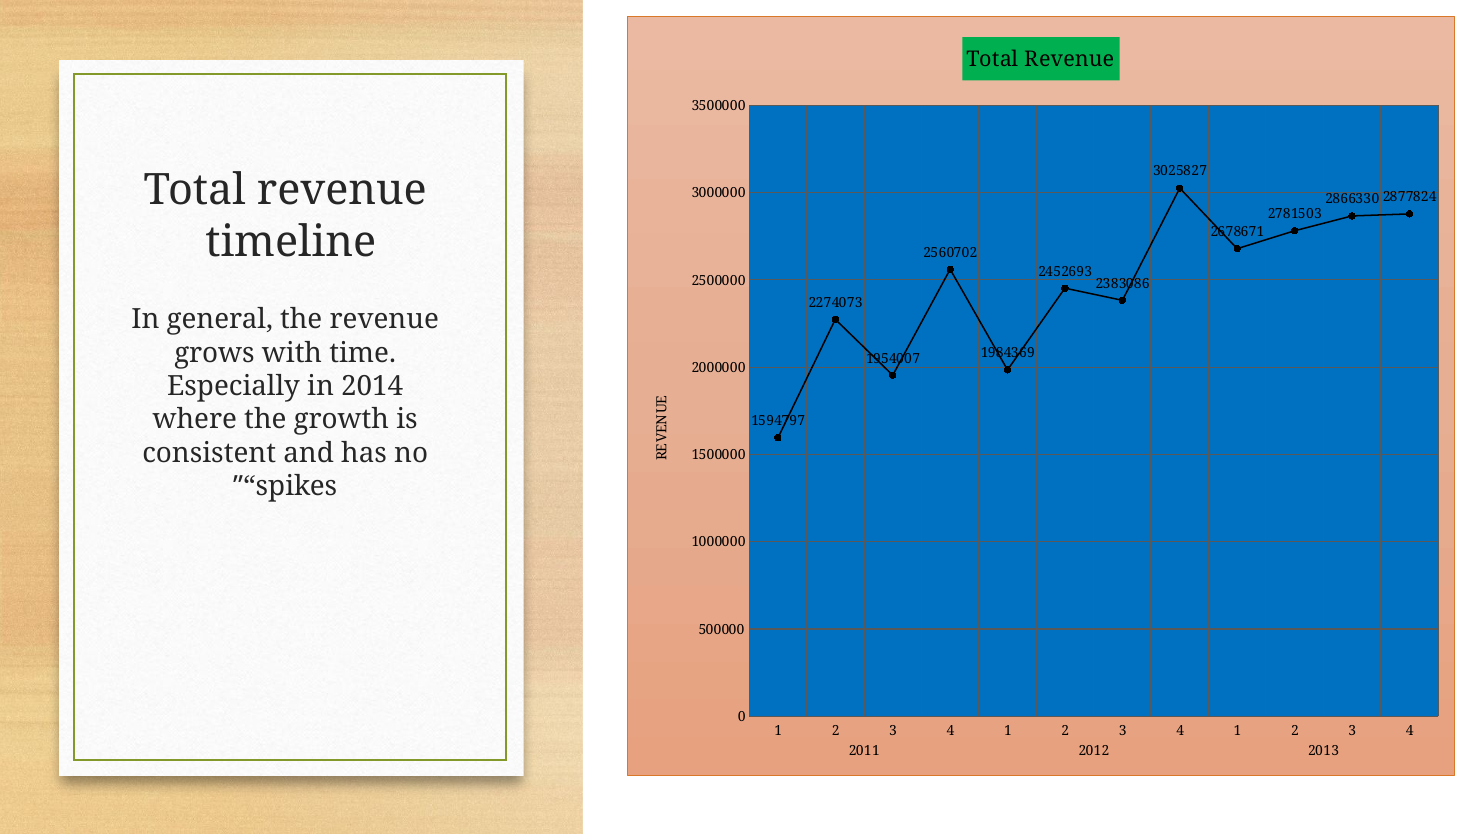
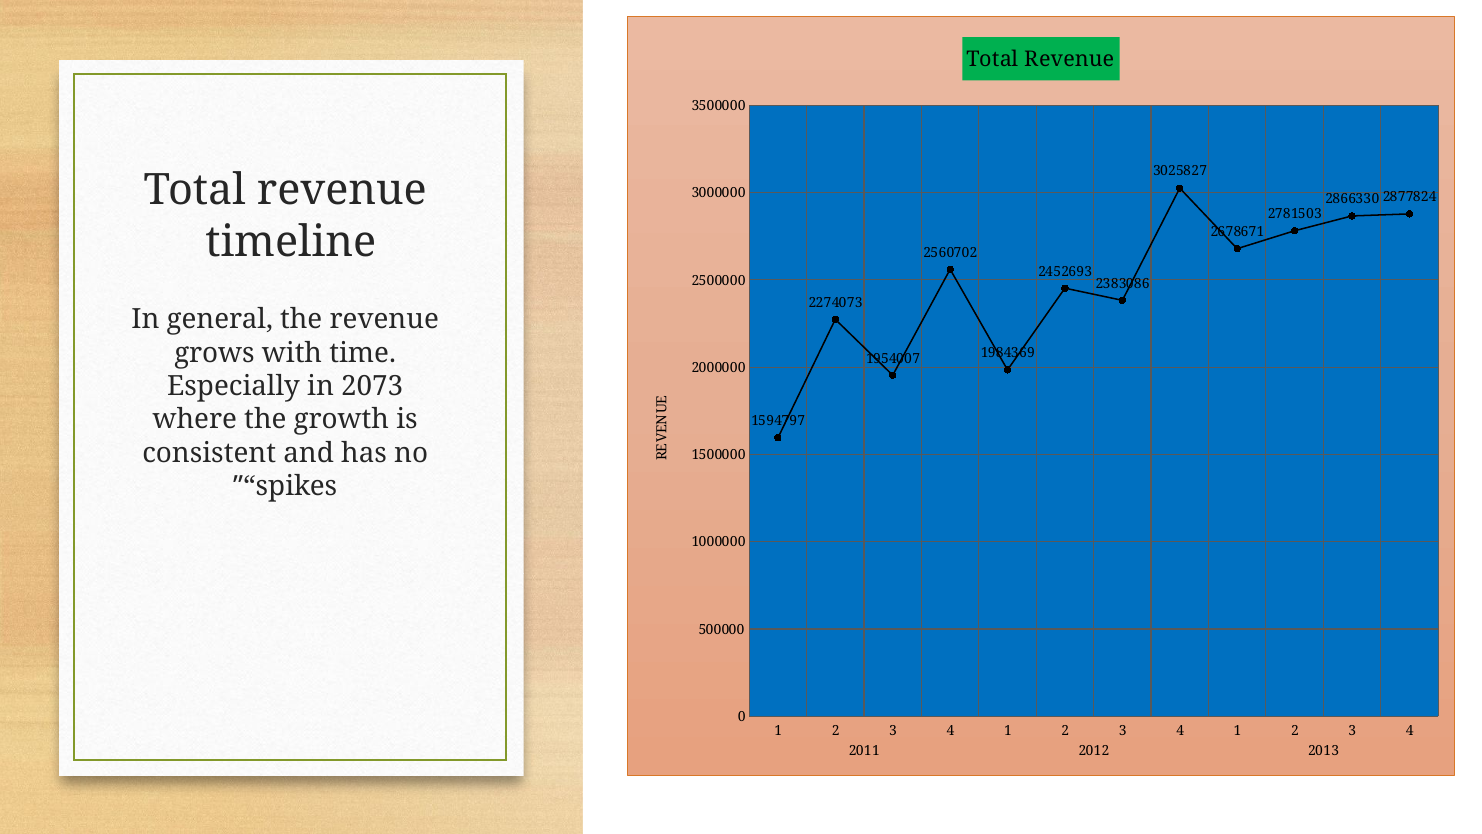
2014: 2014 -> 2073 (372, 386)
